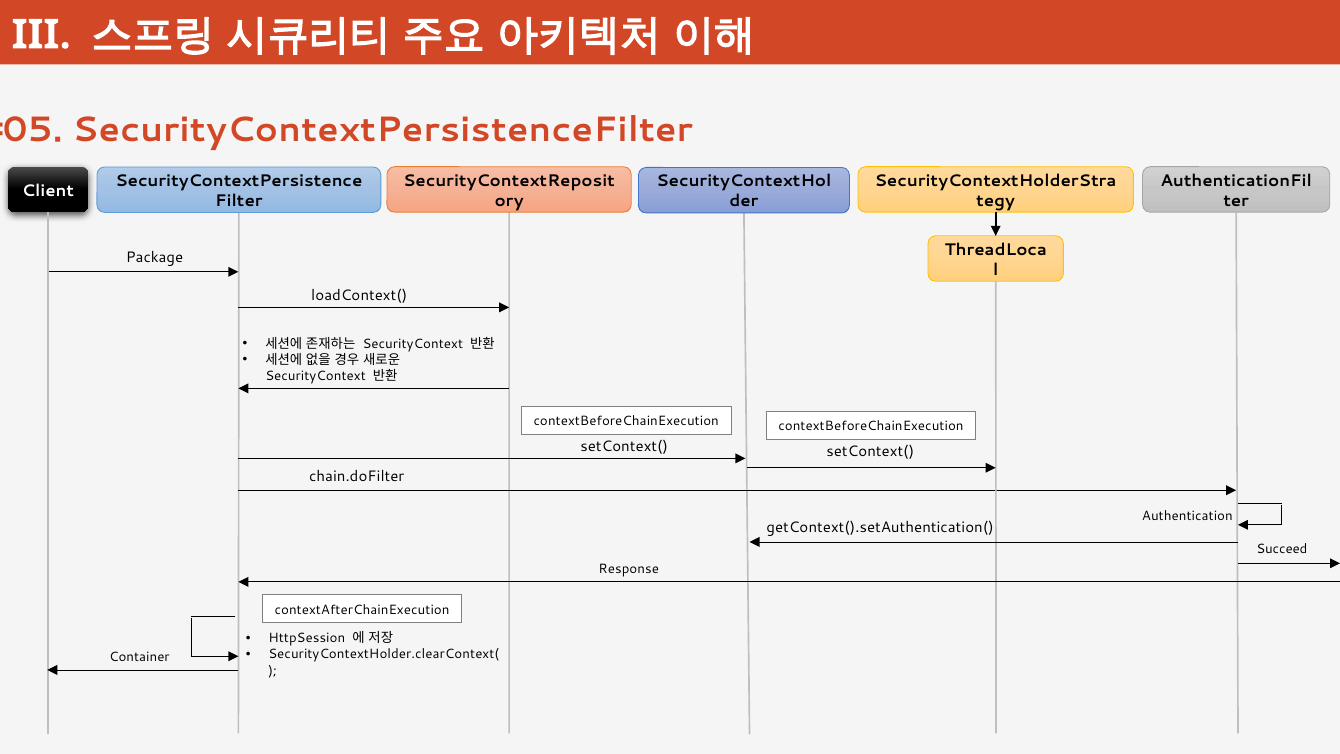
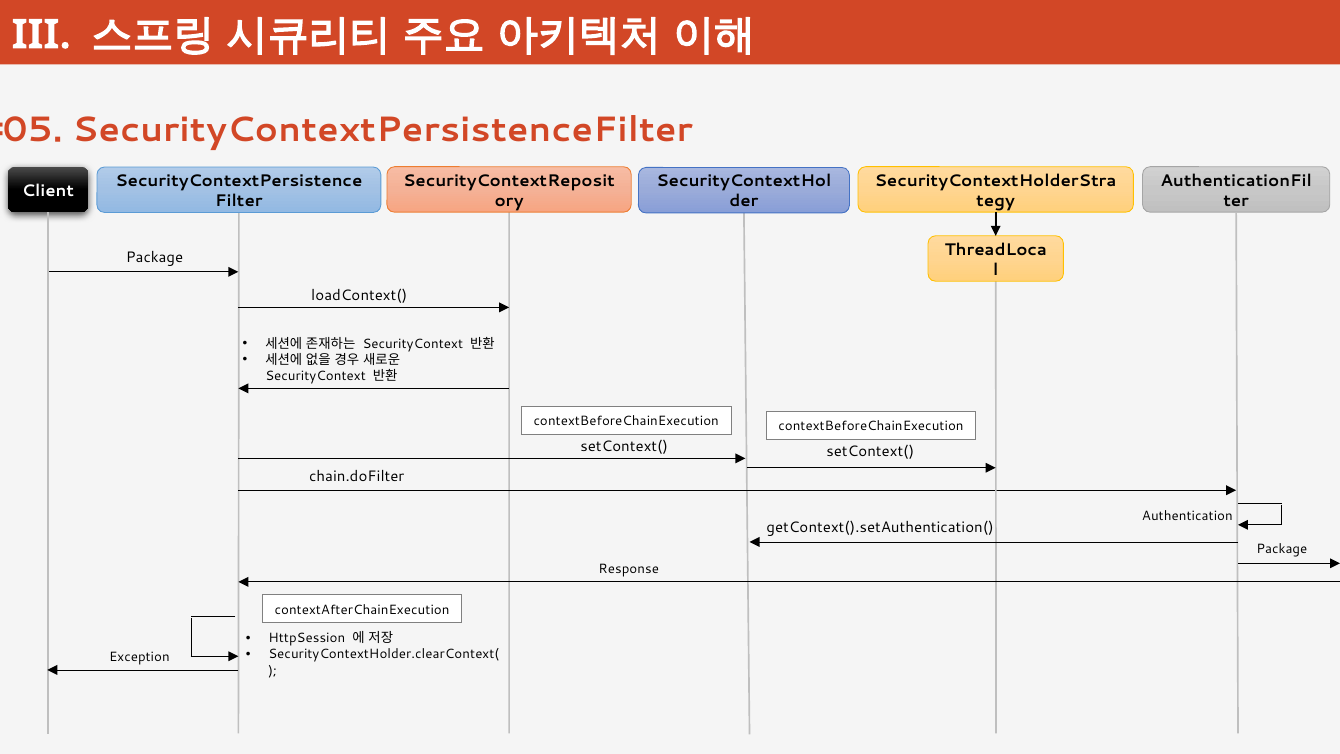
Succeed: Succeed -> Package (1282, 549)
Container: Container -> Exception (139, 657)
